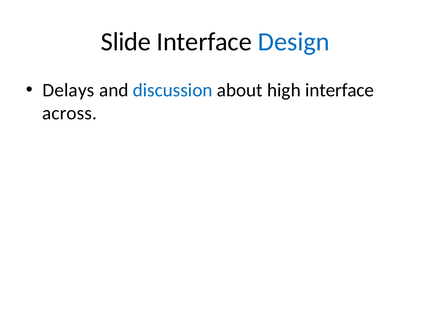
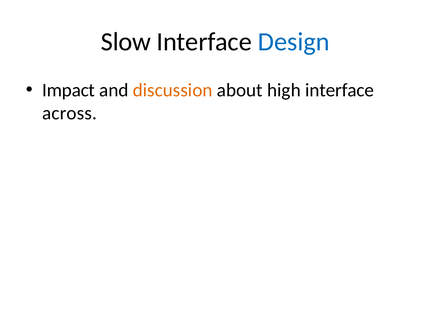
Slide: Slide -> Slow (126, 42)
Delays: Delays -> Impact (69, 90)
discussion colour: blue -> orange (173, 90)
